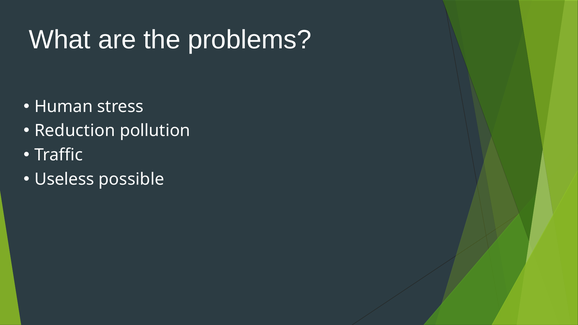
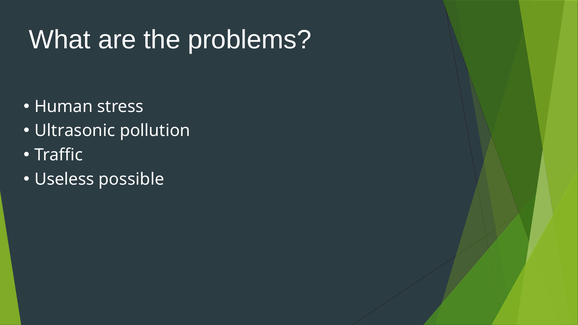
Reduction: Reduction -> Ultrasonic (75, 131)
